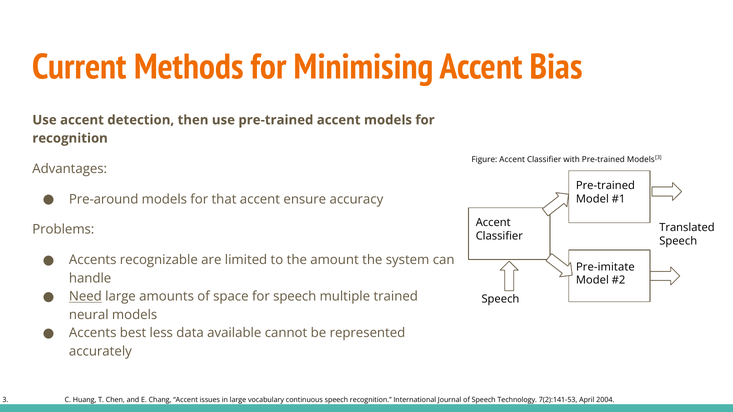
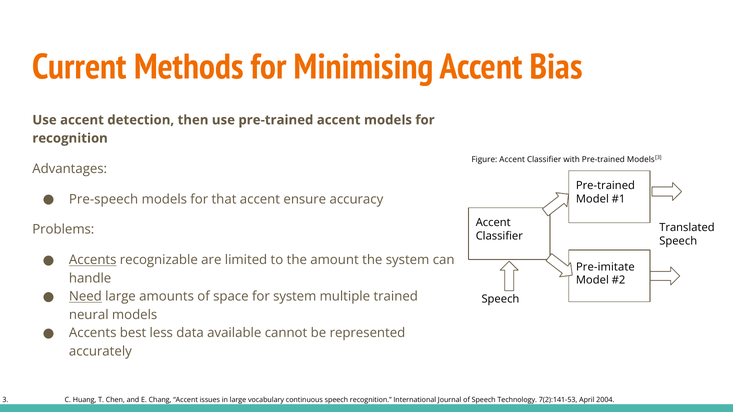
Pre-around: Pre-around -> Pre-speech (104, 199)
Accents underline: none -> present (93, 260)
for speech: speech -> system (295, 297)
